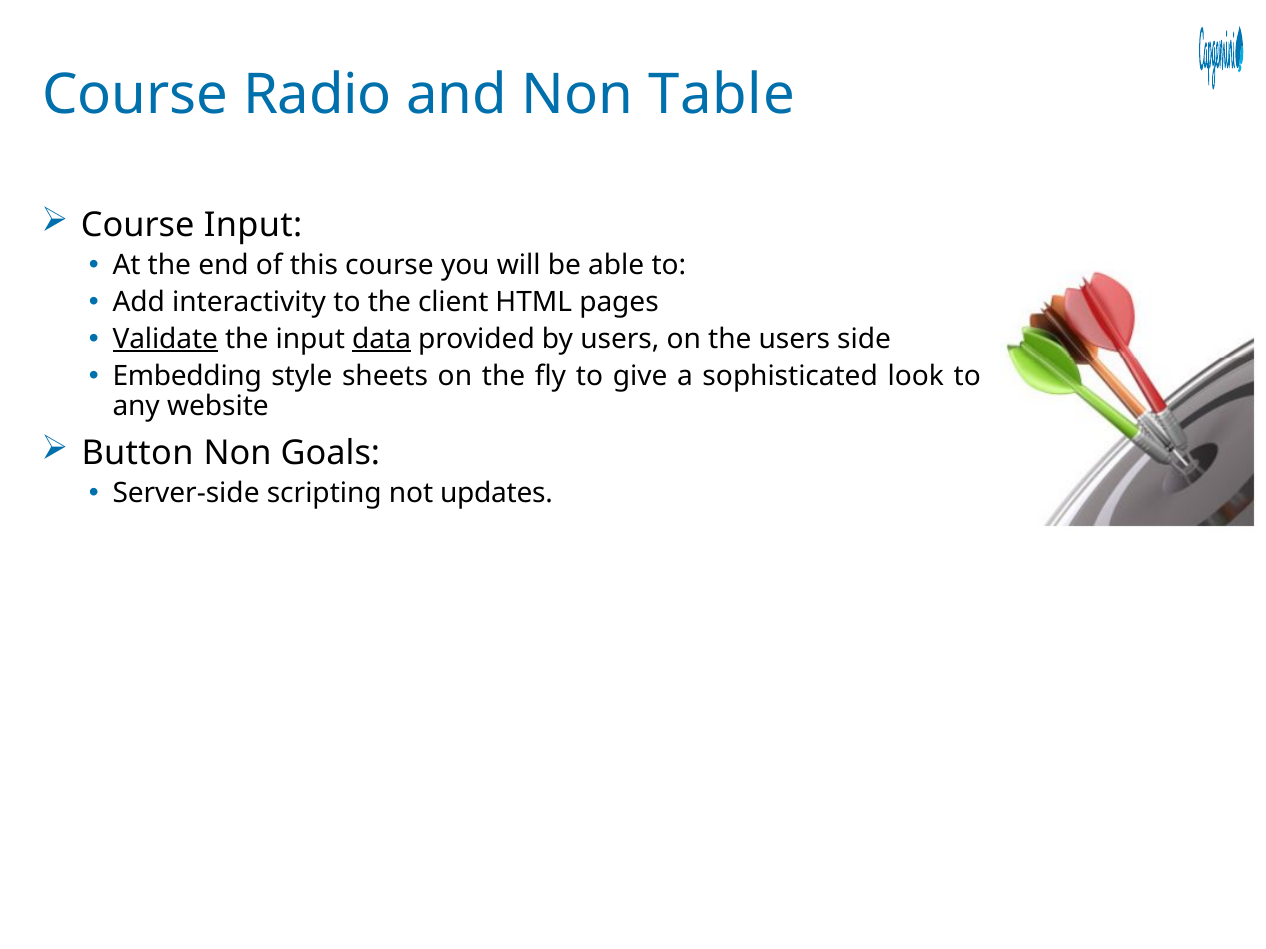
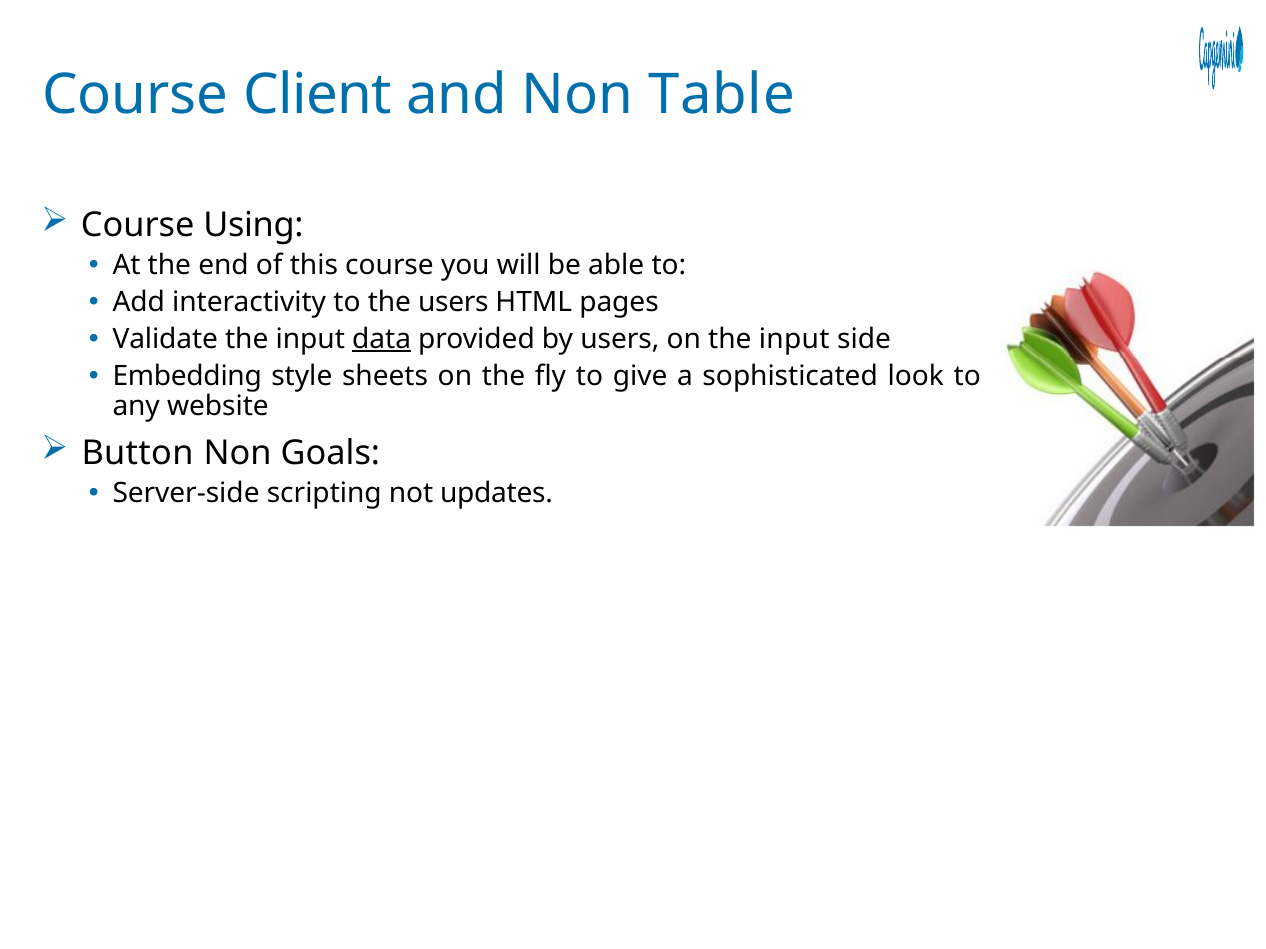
Radio: Radio -> Client (318, 95)
Course Input: Input -> Using (253, 225)
the client: client -> users (453, 302)
Validate underline: present -> none (165, 339)
on the users: users -> input (794, 339)
